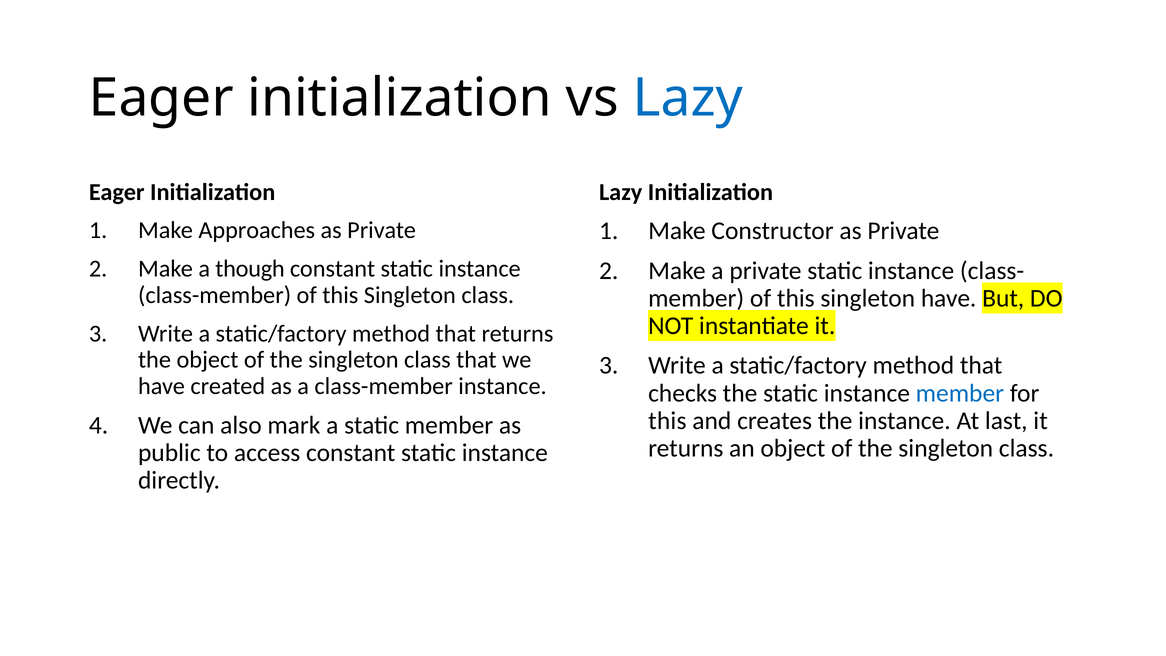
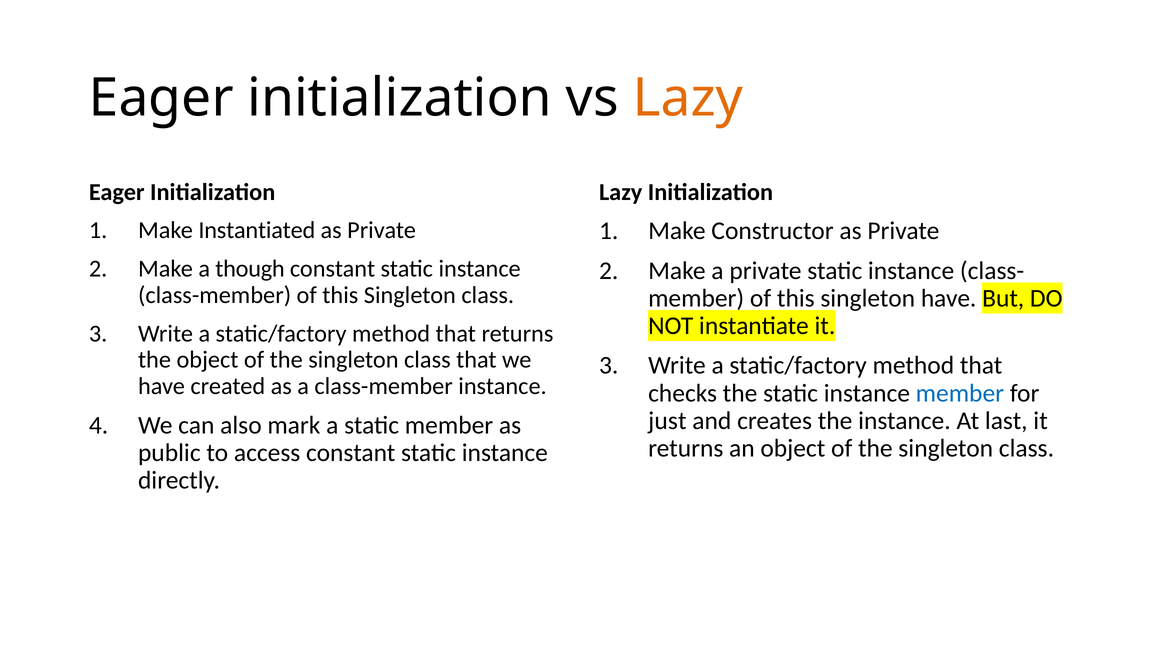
Lazy colour: blue -> orange (688, 98)
Approaches: Approaches -> Instantiated (257, 230)
this: this -> just (667, 421)
